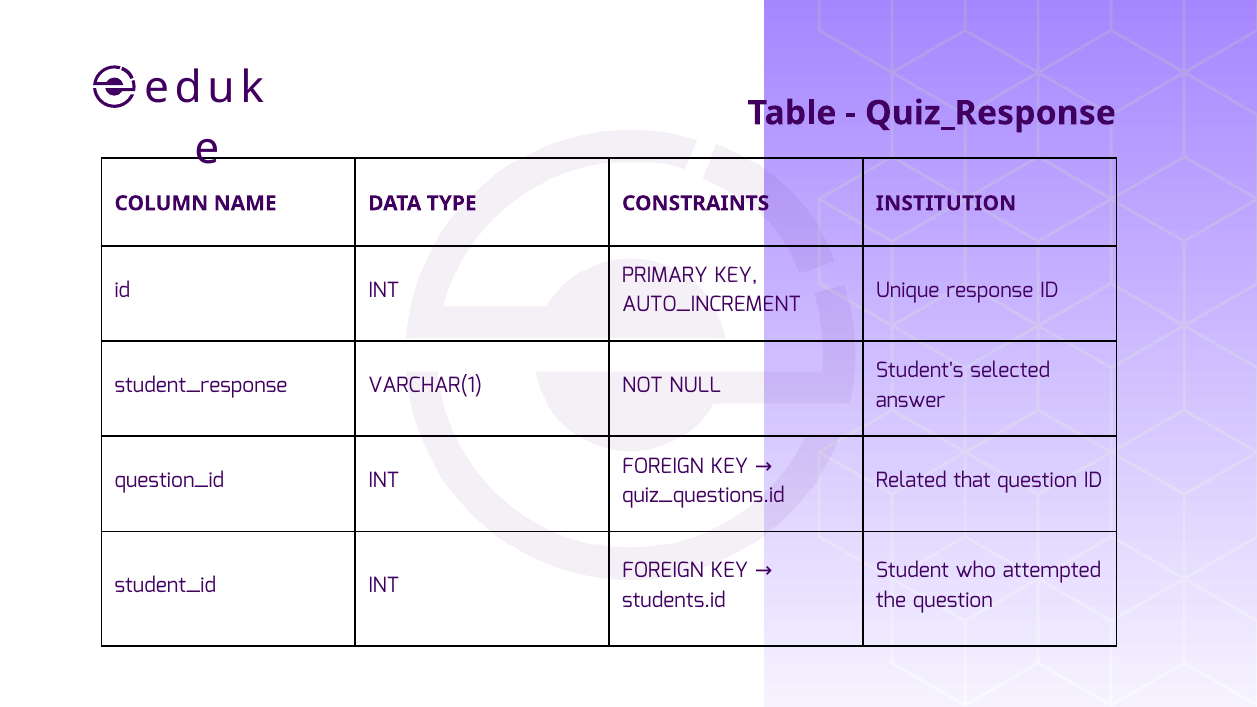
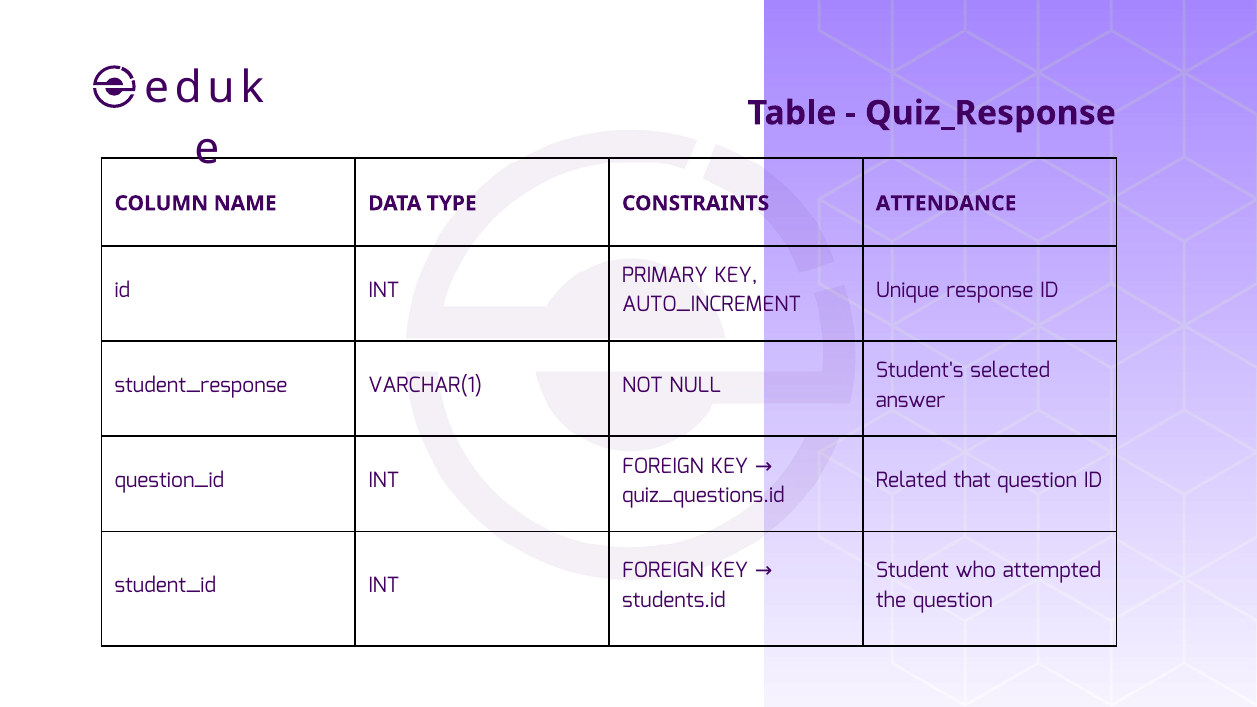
INSTITUTION: INSTITUTION -> ATTENDANCE (946, 203)
